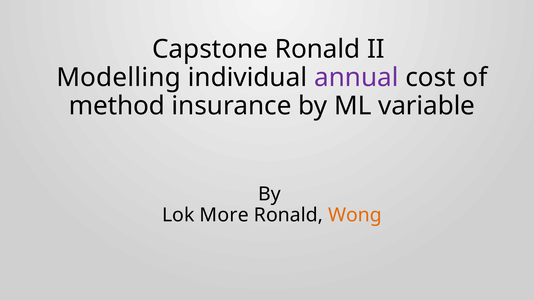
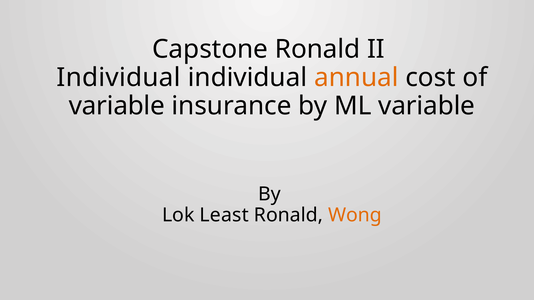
Modelling: Modelling -> Individual (119, 78)
annual colour: purple -> orange (356, 78)
method: method -> variable (117, 106)
More: More -> Least (224, 215)
